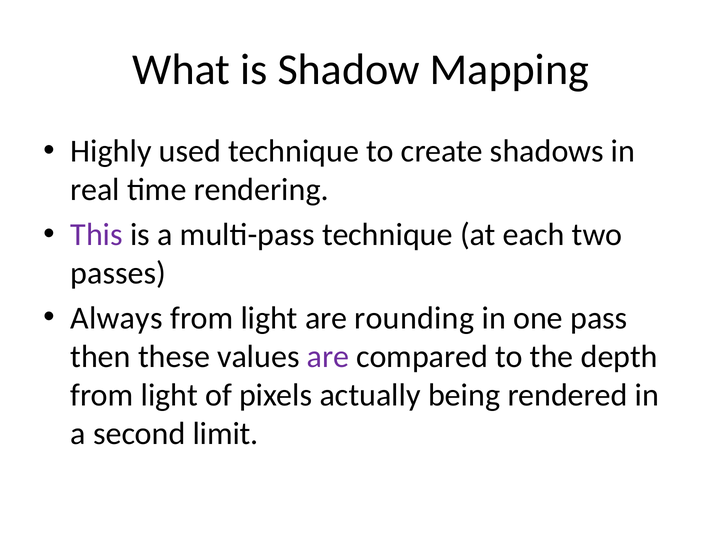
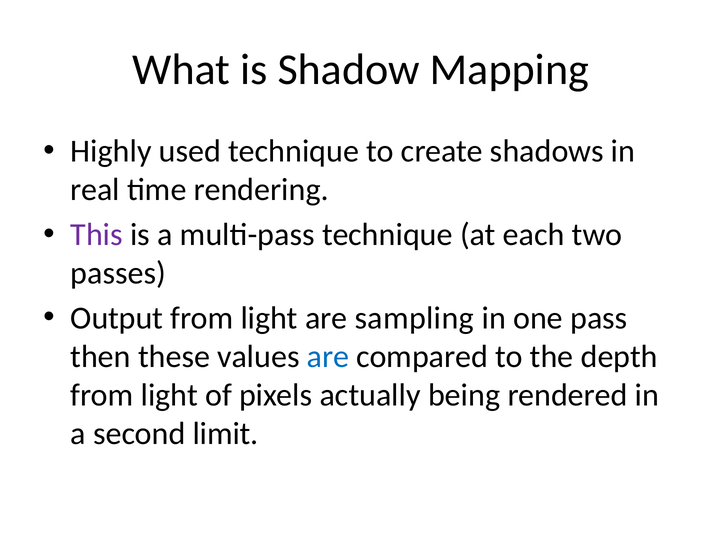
Always: Always -> Output (117, 318)
rounding: rounding -> sampling (414, 318)
are colour: purple -> blue (328, 357)
